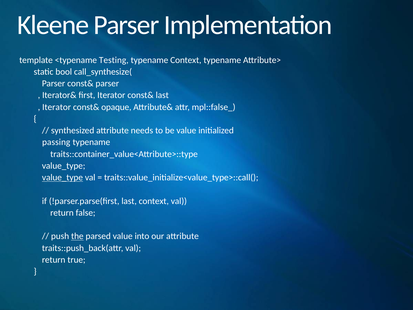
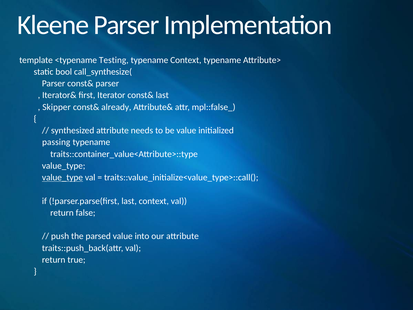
Iterator: Iterator -> Skipper (57, 107)
opaque: opaque -> already (116, 107)
the underline: present -> none (77, 236)
